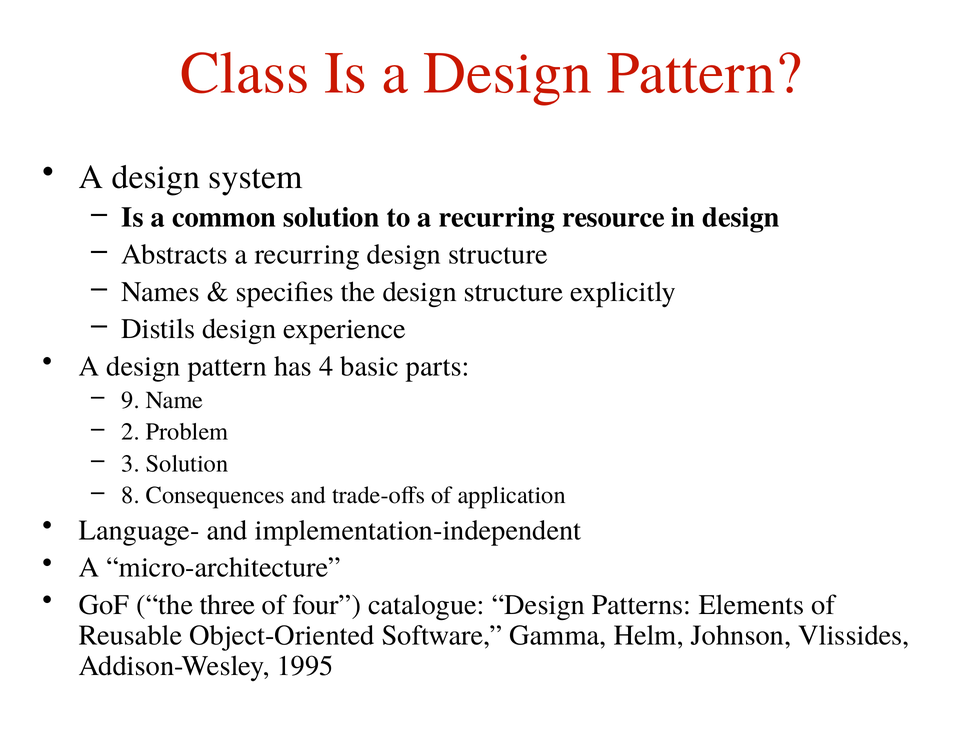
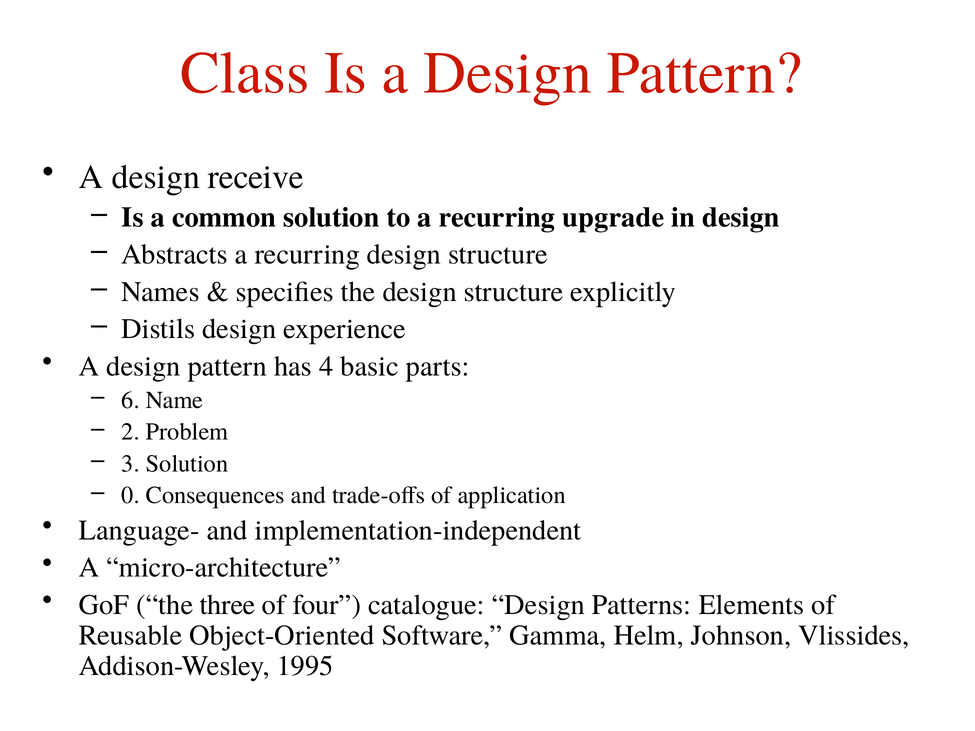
system: system -> receive (256, 177)
resource: resource -> upgrade (613, 217)
9: 9 -> 6 (131, 400)
8: 8 -> 0 (131, 495)
